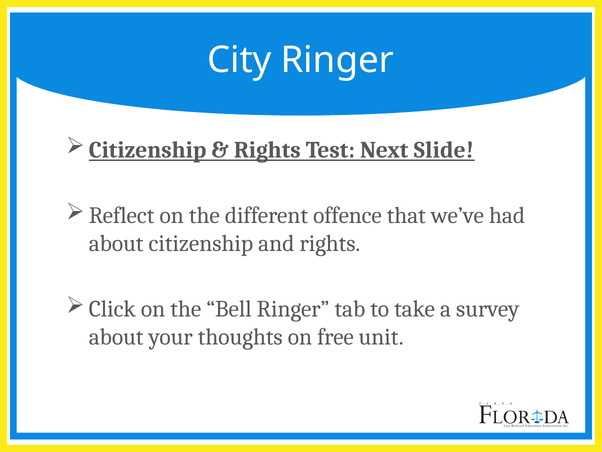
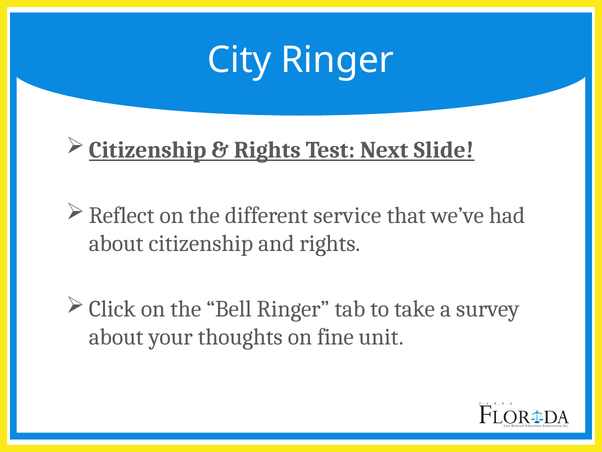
offence: offence -> service (347, 215)
free: free -> fine (335, 337)
